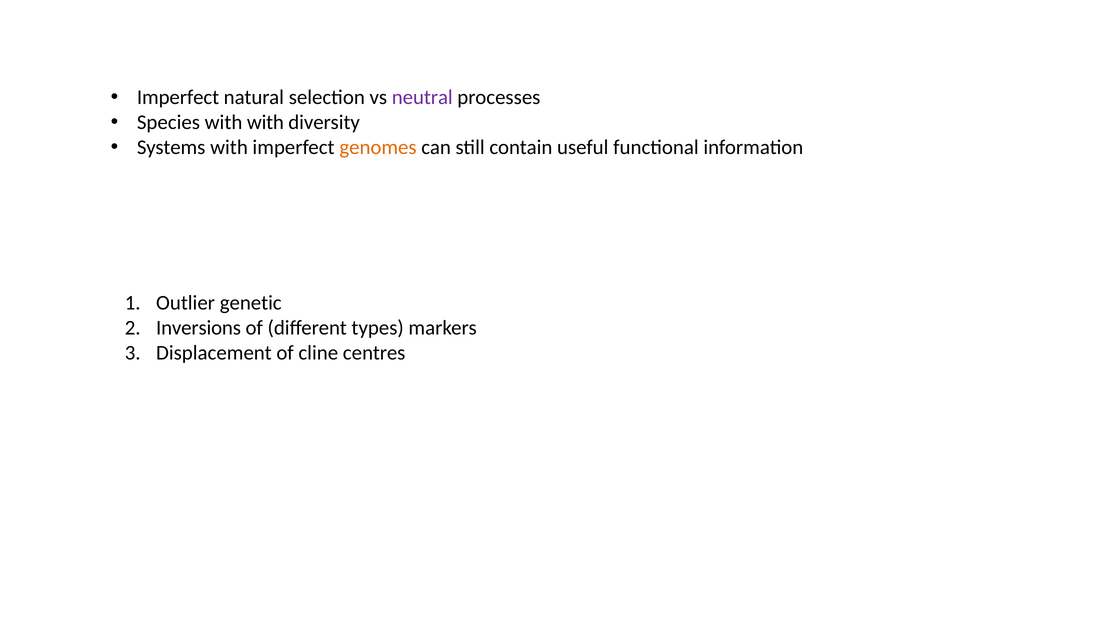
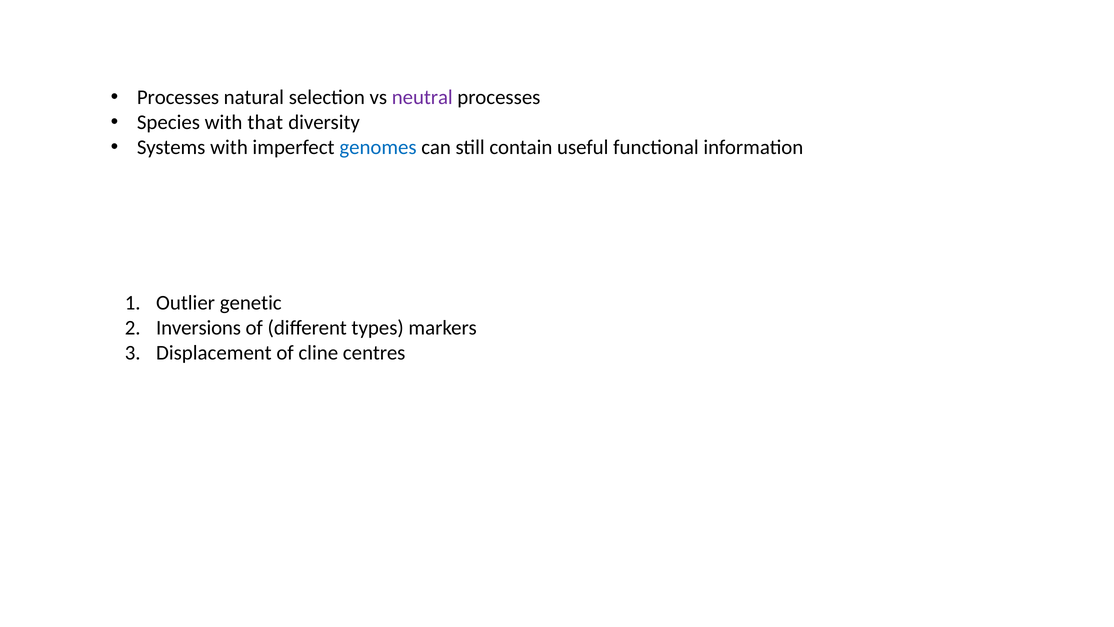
Imperfect: Imperfect -> Processes (178, 97)
with with: with -> that (265, 122)
genomes colour: orange -> blue (378, 148)
